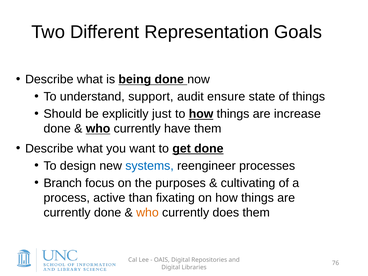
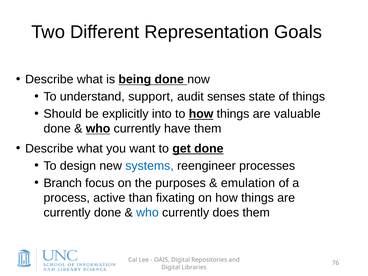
ensure: ensure -> senses (226, 97)
just: just -> into (162, 114)
increase: increase -> valuable (297, 114)
cultivating: cultivating -> emulation (248, 183)
who colour: orange -> blue (147, 212)
